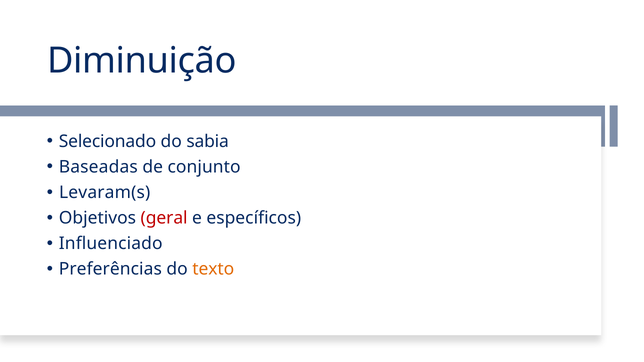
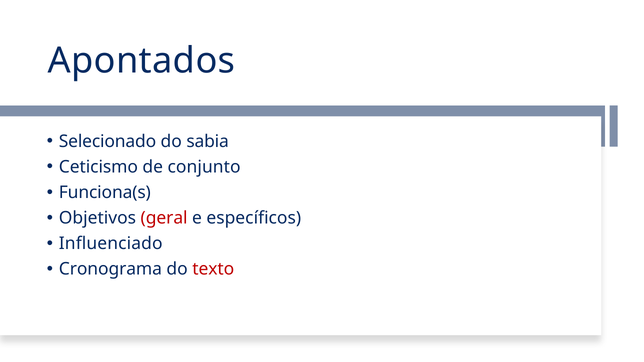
Diminuição: Diminuição -> Apontados (141, 61)
Baseadas: Baseadas -> Ceticismo (98, 167)
Levaram(s: Levaram(s -> Funciona(s (105, 193)
Preferências: Preferências -> Cronograma (110, 269)
texto colour: orange -> red (213, 269)
